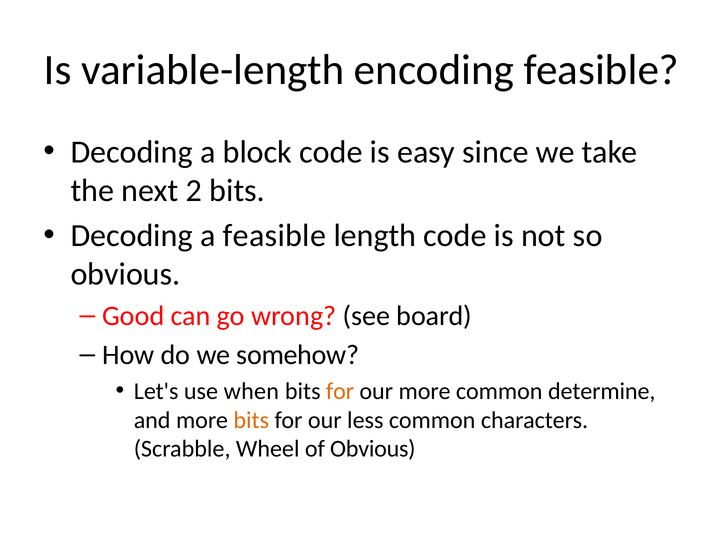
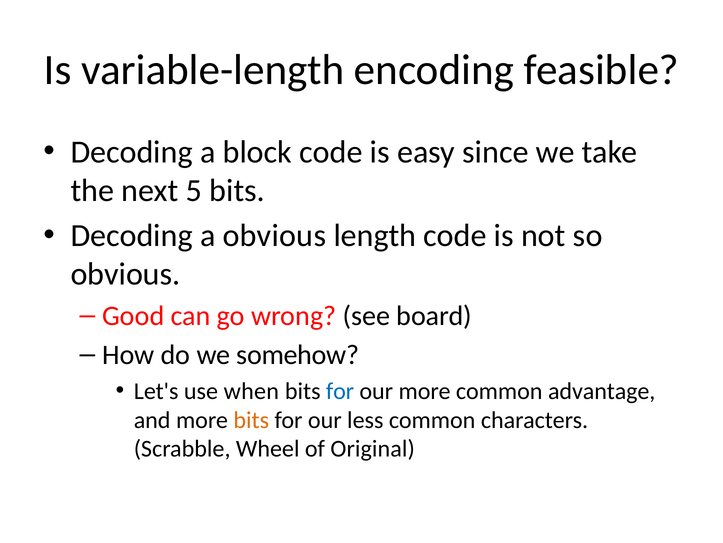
2: 2 -> 5 (194, 190)
a feasible: feasible -> obvious (274, 235)
for colour: orange -> blue (340, 391)
determine: determine -> advantage (602, 391)
of Obvious: Obvious -> Original (373, 448)
